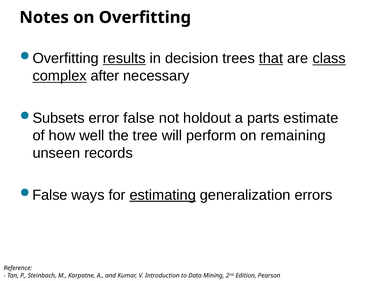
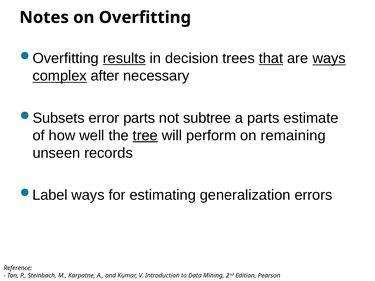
are class: class -> ways (329, 58)
error false: false -> parts (139, 118)
holdout: holdout -> subtree (207, 118)
tree underline: none -> present (145, 136)
False: False -> Label (50, 195)
estimating underline: present -> none (163, 195)
